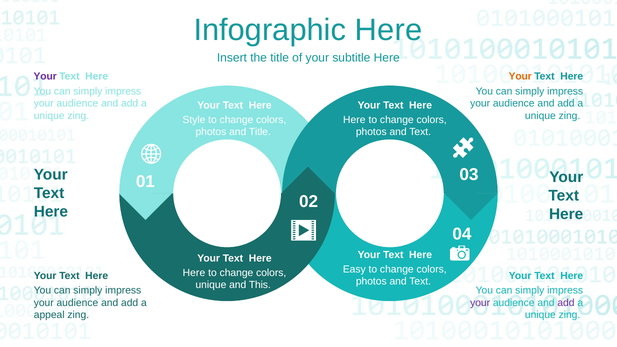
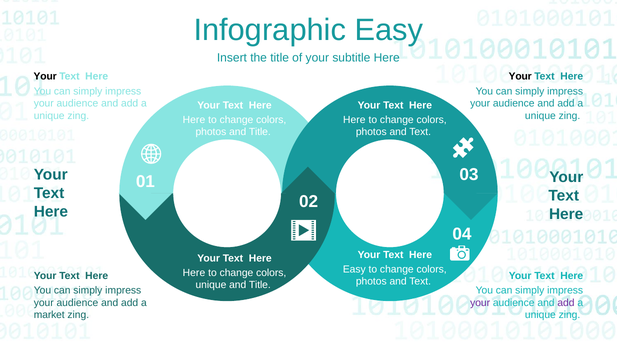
Infographic Here: Here -> Easy (389, 30)
Your colour: purple -> black (45, 77)
Your colour: orange -> black (520, 77)
Style: Style -> Here (194, 120)
This: This -> Title (260, 285)
appeal: appeal -> market (49, 315)
